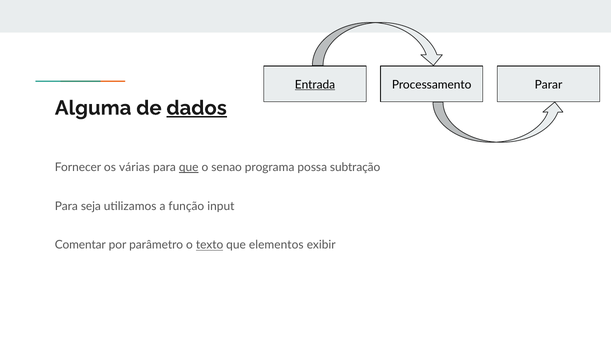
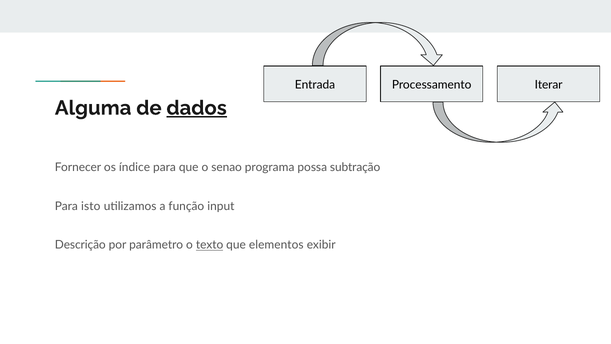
Entrada underline: present -> none (315, 85)
Parar: Parar -> Iterar (549, 85)
várias: várias -> índice (135, 167)
que underline: present -> none (189, 167)
seja: seja -> isto (91, 206)
Comentar: Comentar -> Descrição (80, 245)
